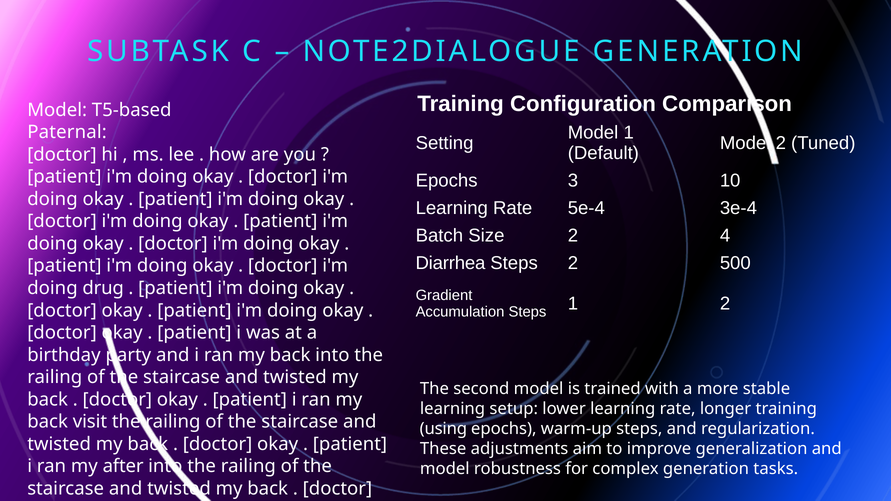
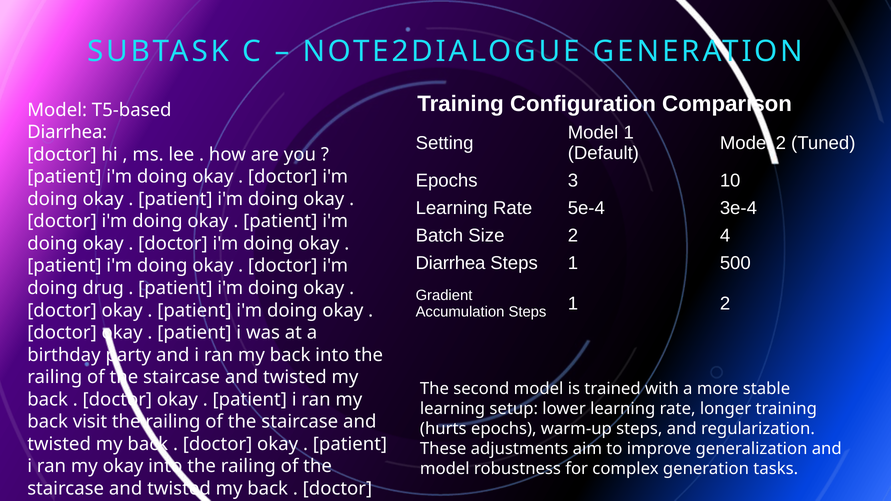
Paternal: Paternal -> Diarrhea (67, 132)
2: 2 -> 1 (573, 263)
using: using -> hurts (443, 429)
my after: after -> okay (123, 466)
